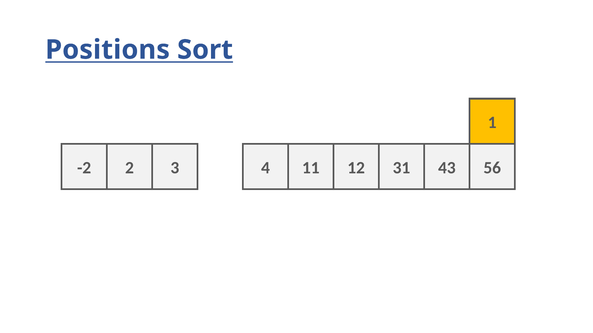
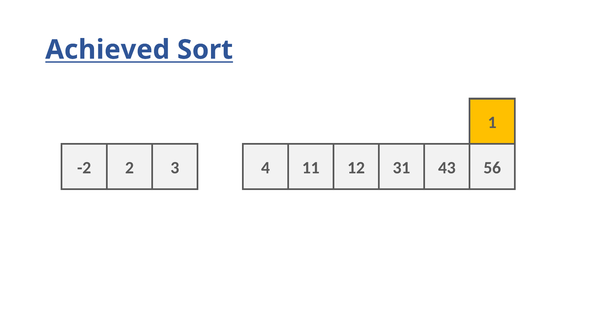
Positions: Positions -> Achieved (108, 50)
